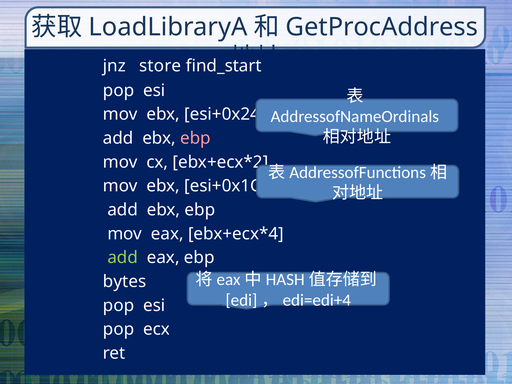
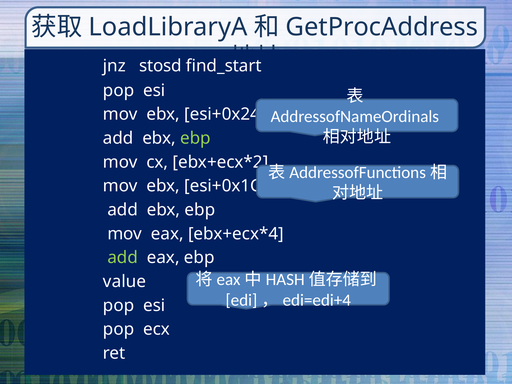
store: store -> stosd (160, 66)
ebp colour: pink -> light green (195, 138)
bytes: bytes -> value (125, 282)
